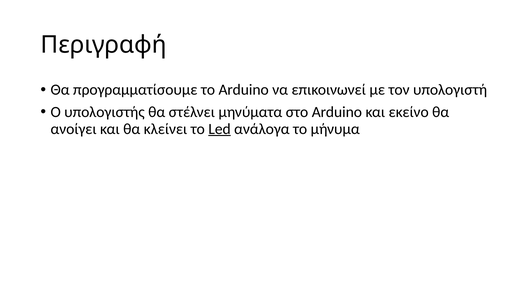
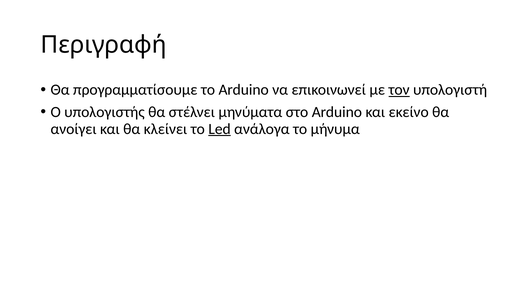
τον underline: none -> present (399, 90)
